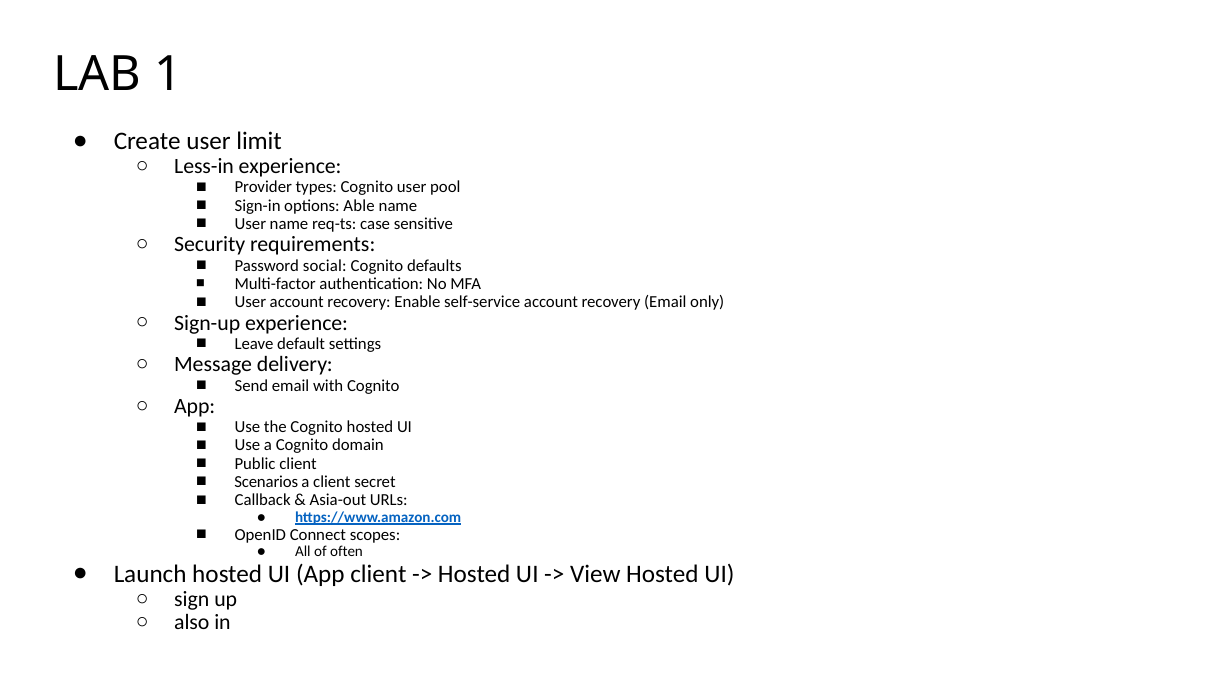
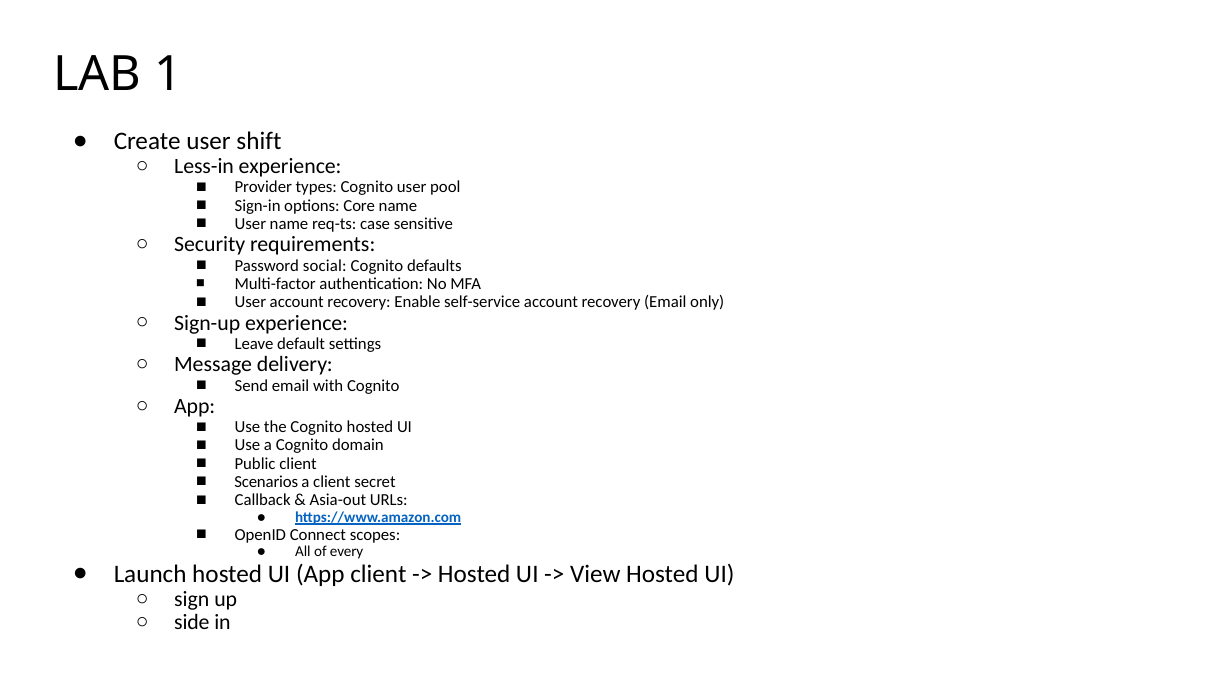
limit: limit -> shift (259, 141)
Able: Able -> Core (359, 206)
often: often -> every (347, 552)
also: also -> side (192, 623)
